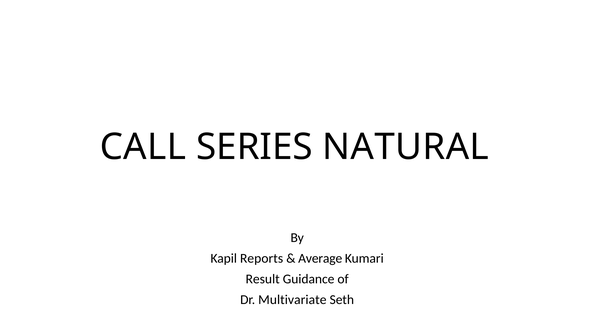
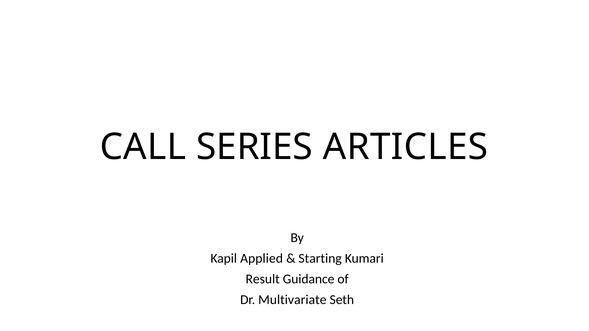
NATURAL: NATURAL -> ARTICLES (406, 147)
Reports: Reports -> Applied (262, 259)
Average: Average -> Starting (320, 259)
